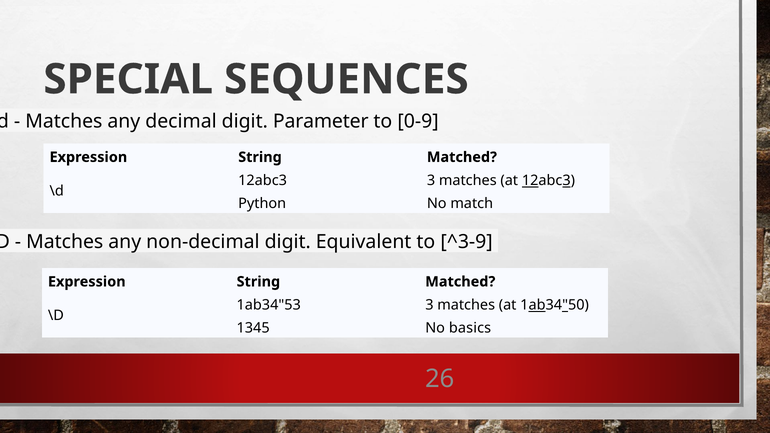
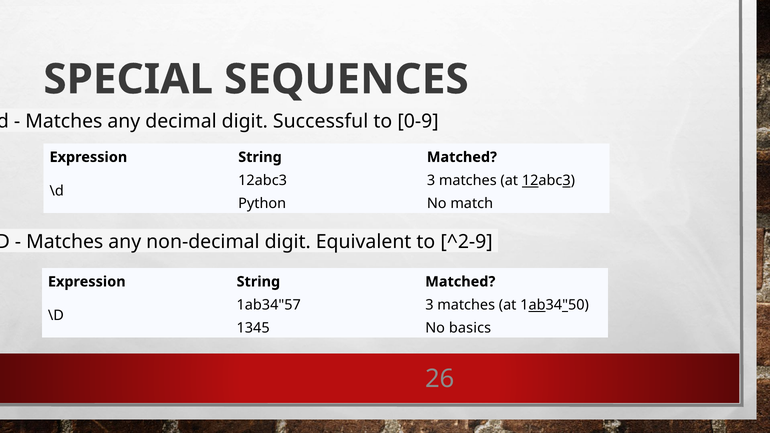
Parameter: Parameter -> Successful (321, 121)
^3-9: ^3-9 -> ^2-9 (467, 242)
1ab34"53: 1ab34"53 -> 1ab34"57 (269, 305)
